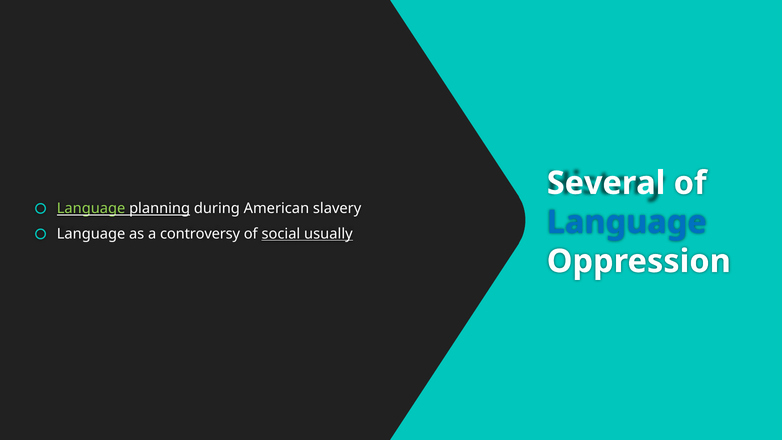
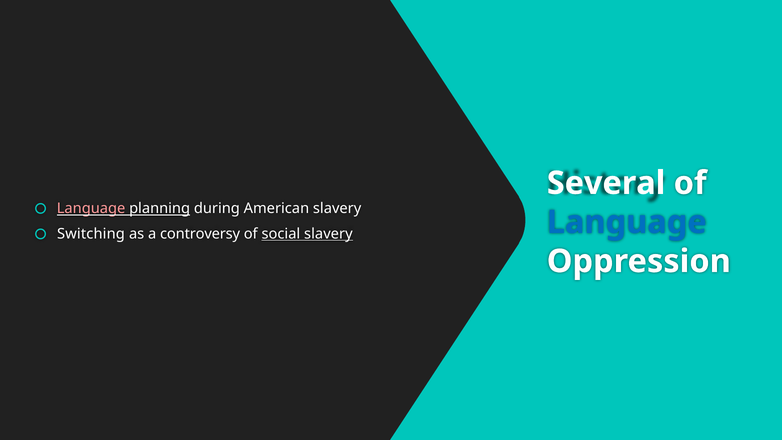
Language colour: light green -> pink (91, 208)
Language: Language -> Switching (91, 234)
social usually: usually -> slavery (328, 234)
